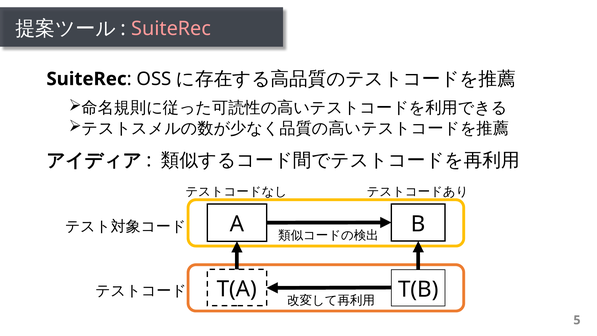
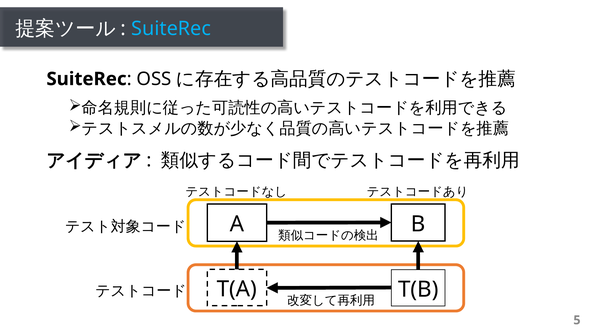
SuiteRec colour: pink -> light blue (171, 28)
